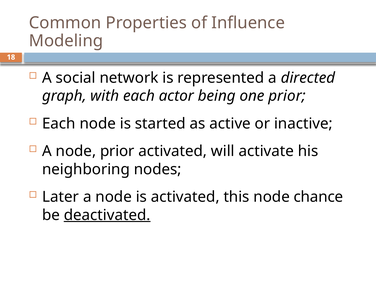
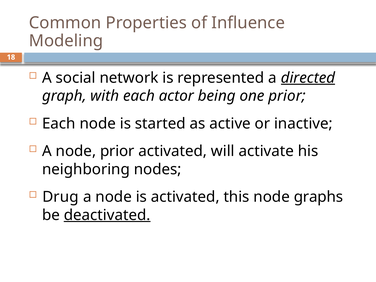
directed underline: none -> present (308, 78)
Later: Later -> Drug (60, 197)
chance: chance -> graphs (318, 197)
